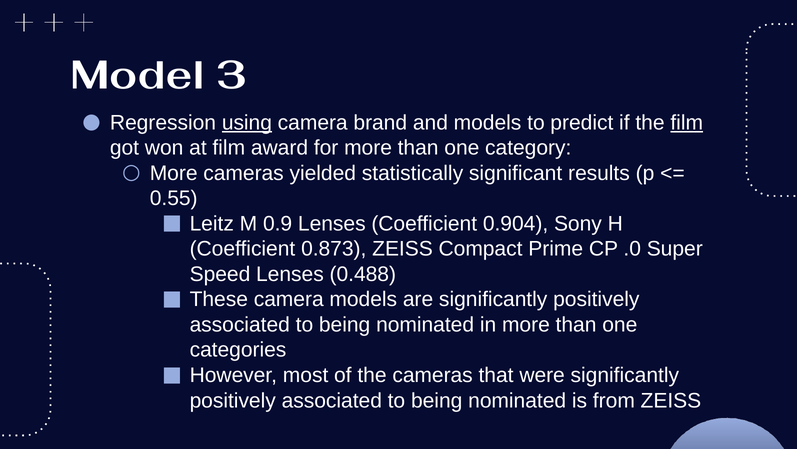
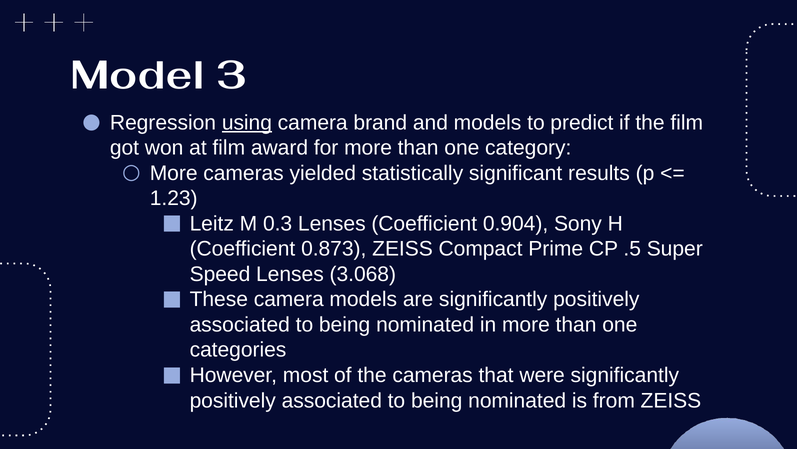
film underline: present -> none (687, 122)
0.55: 0.55 -> 1.23 (174, 198)
0.9: 0.9 -> 0.3 (278, 223)
.0: .0 -> .5 (632, 249)
0.488: 0.488 -> 3.068 (363, 274)
